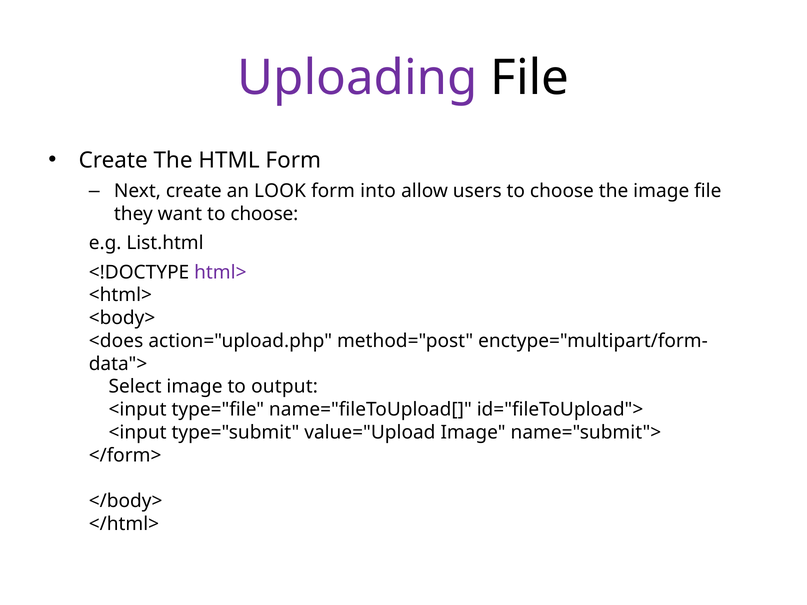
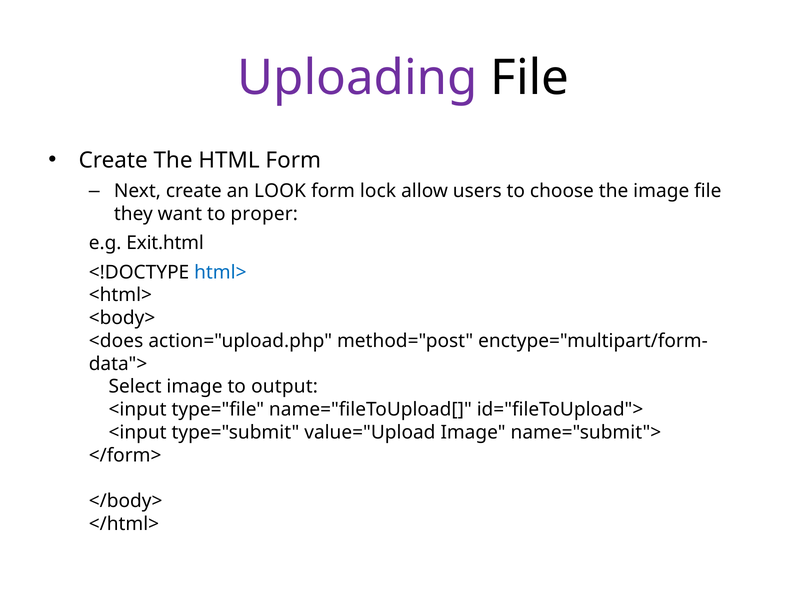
into: into -> lock (378, 191)
want to choose: choose -> proper (264, 214)
List.html: List.html -> Exit.html (165, 243)
html> colour: purple -> blue (220, 272)
